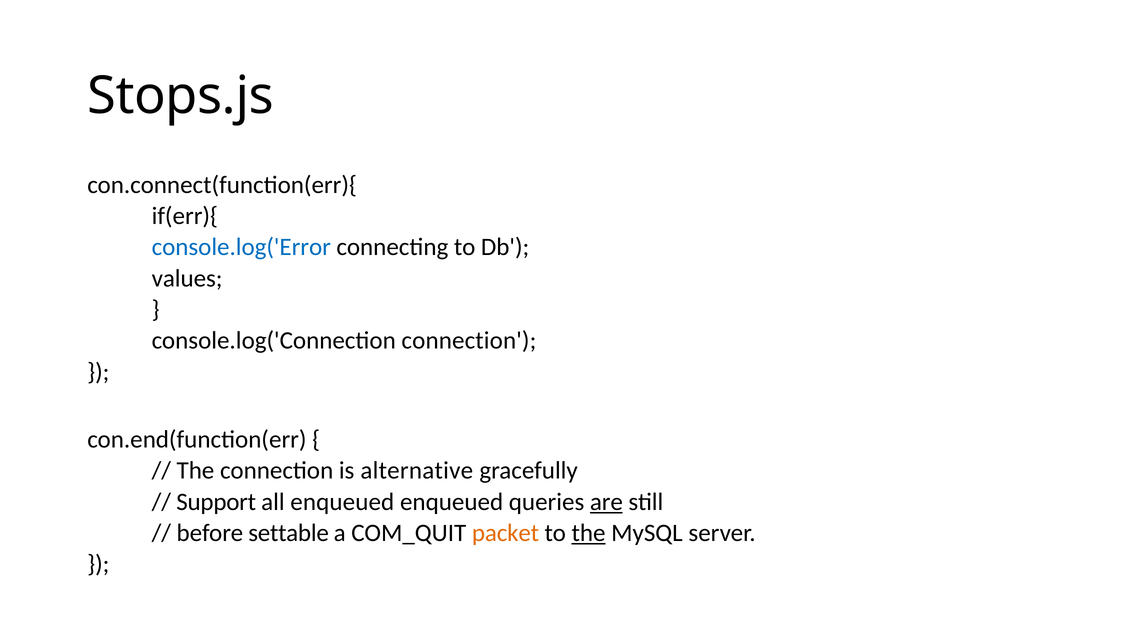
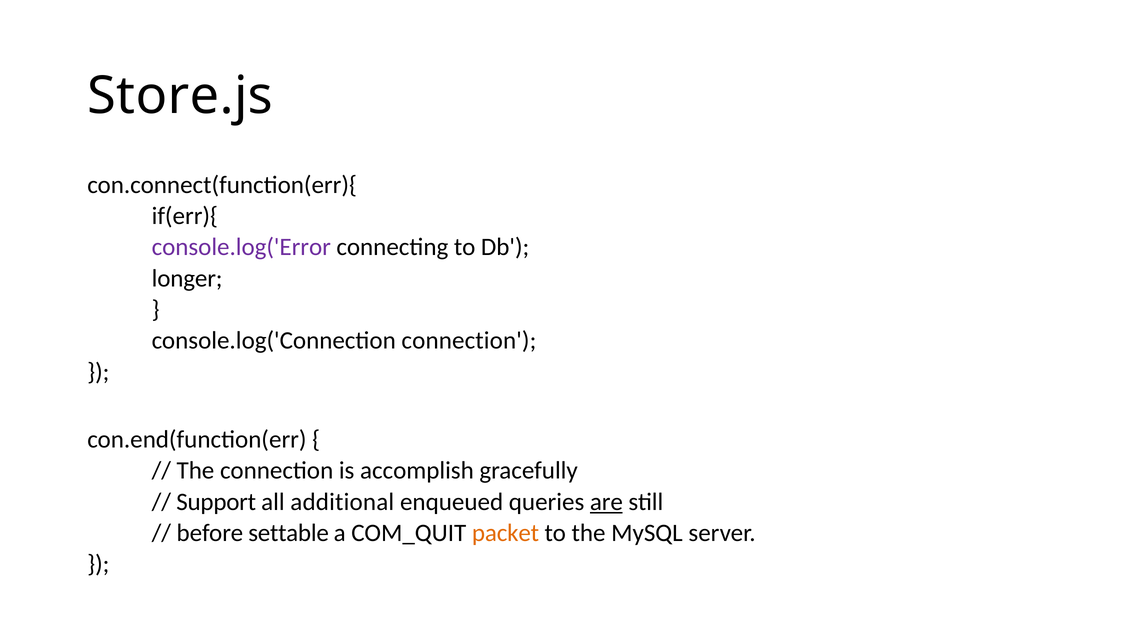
Stops.js: Stops.js -> Store.js (180, 96)
console.log('Error colour: blue -> purple (241, 247)
values: values -> longer (187, 278)
alternative: alternative -> accomplish (417, 471)
all enqueued: enqueued -> additional (342, 502)
the underline: present -> none (589, 533)
